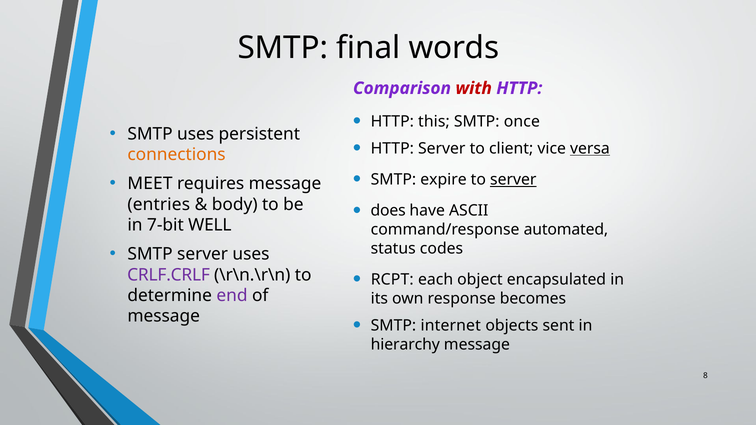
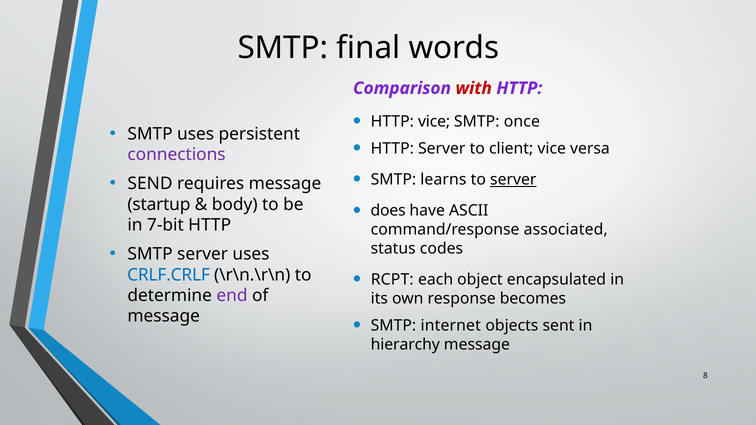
HTTP this: this -> vice (434, 121)
versa underline: present -> none (590, 149)
connections colour: orange -> purple (177, 155)
expire: expire -> learns (443, 180)
MEET: MEET -> SEND (150, 184)
entries: entries -> startup (159, 204)
7-bit WELL: WELL -> HTTP (210, 225)
automated: automated -> associated (566, 230)
CRLF.CRLF colour: purple -> blue (169, 275)
